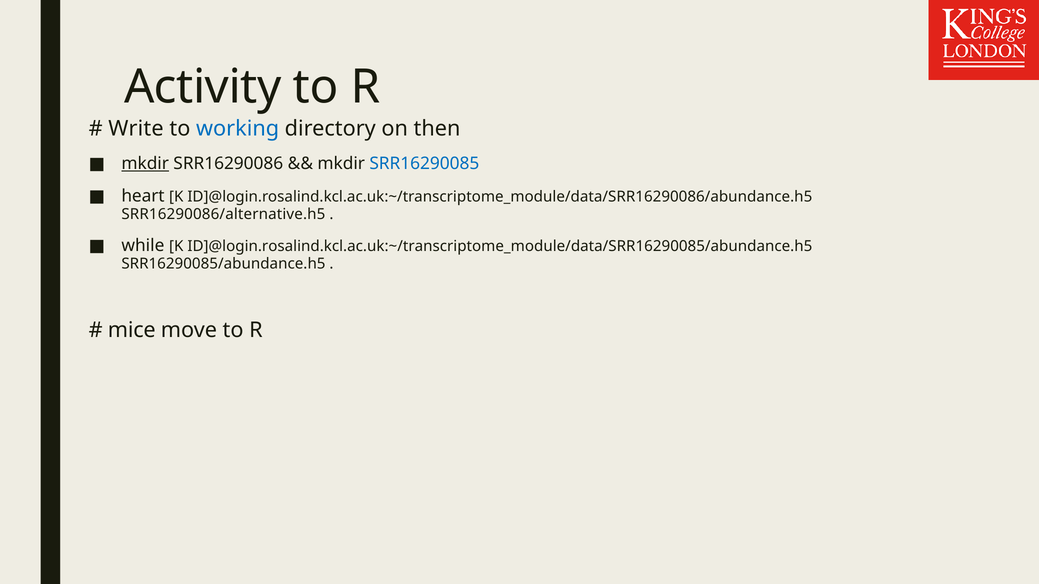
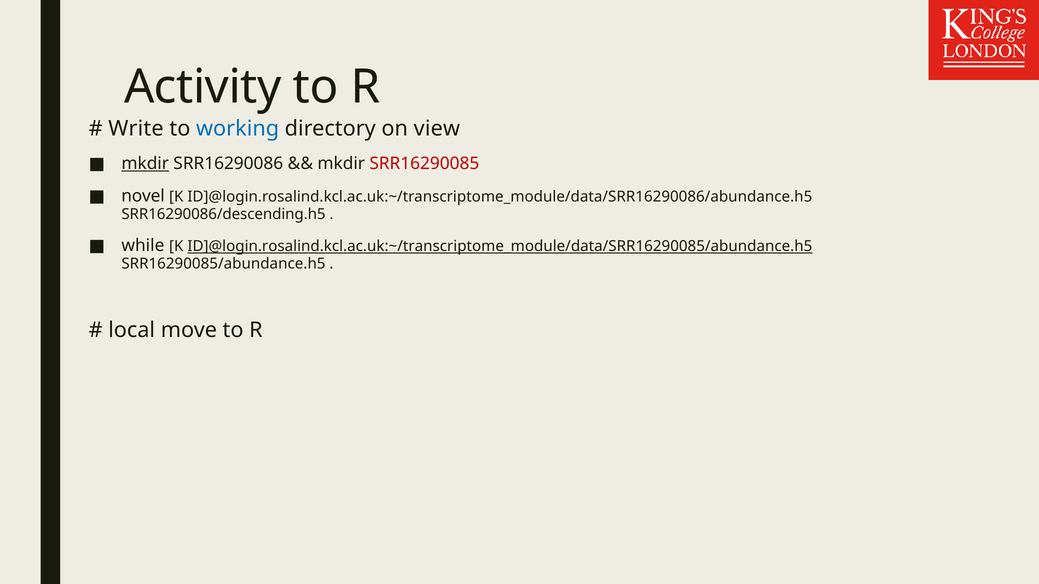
then: then -> view (437, 129)
SRR16290085 colour: blue -> red (424, 164)
heart: heart -> novel (143, 196)
SRR16290086/alternative.h5: SRR16290086/alternative.h5 -> SRR16290086/descending.h5 (224, 214)
ID]@login.rosalind.kcl.ac.uk:~/transcriptome_module/data/SRR16290085/abundance.h5 underline: none -> present (500, 247)
mice: mice -> local (132, 330)
